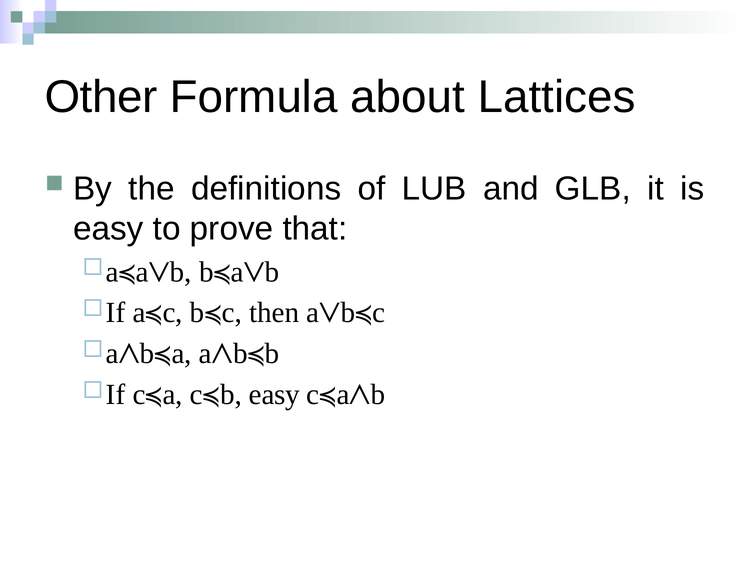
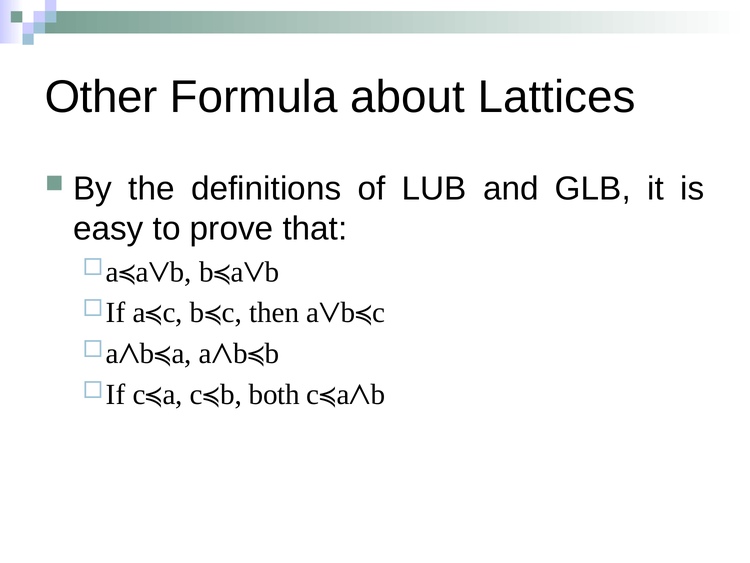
easy: easy -> both (274, 394)
